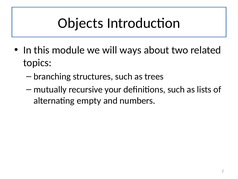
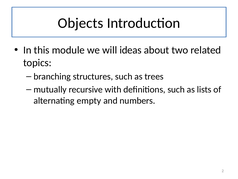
ways: ways -> ideas (131, 50)
your: your -> with (113, 89)
